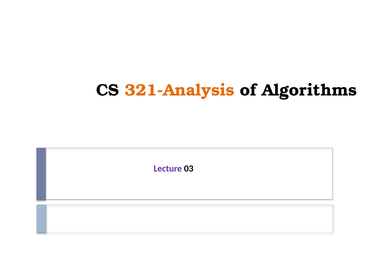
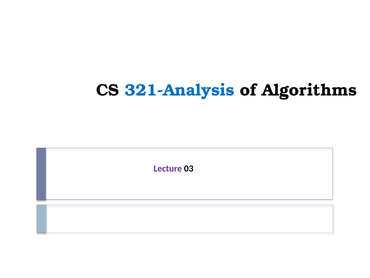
321-Analysis colour: orange -> blue (180, 90)
